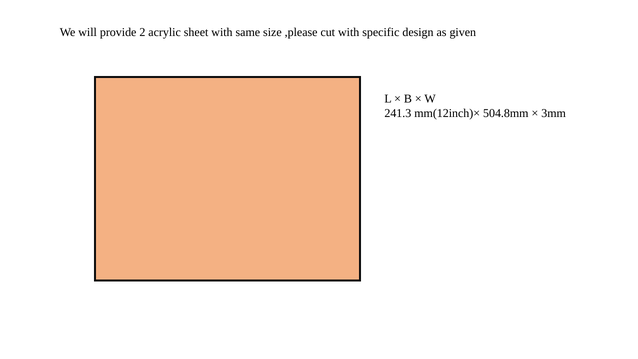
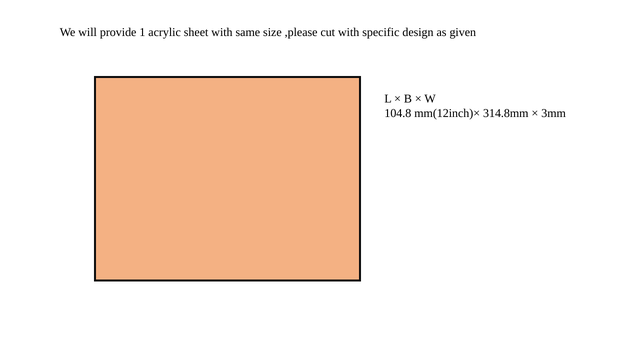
2: 2 -> 1 (142, 32)
241.3: 241.3 -> 104.8 (398, 113)
504.8mm: 504.8mm -> 314.8mm (506, 113)
